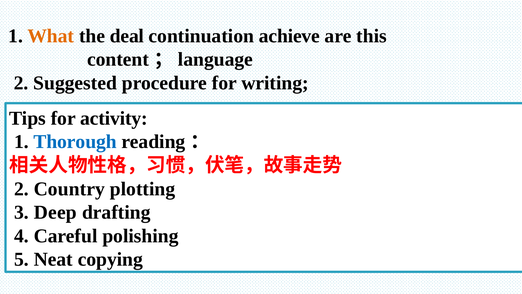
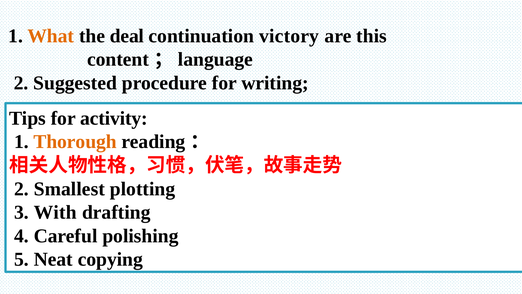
achieve: achieve -> victory (289, 36)
Thorough colour: blue -> orange (75, 142)
Country: Country -> Smallest (69, 189)
Deep: Deep -> With (55, 212)
